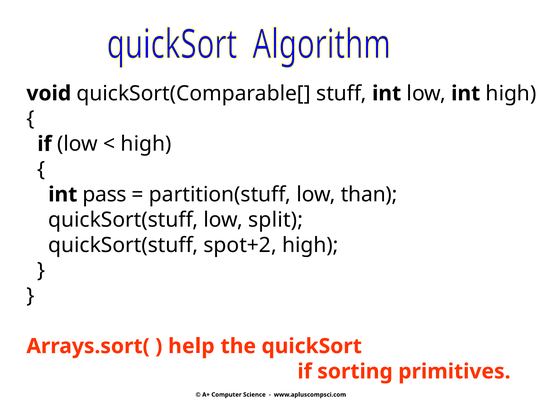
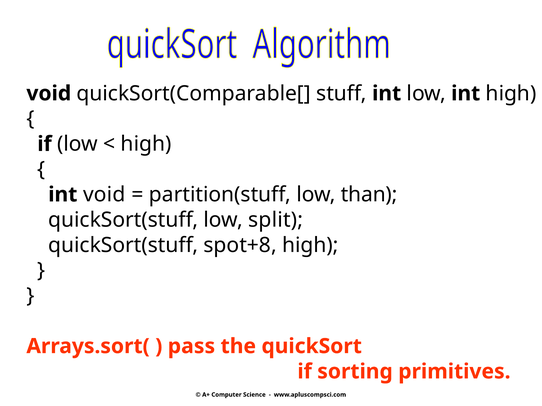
int pass: pass -> void (104, 195)
spot+2: spot+2 -> spot+8 (240, 245)
help: help -> pass (191, 347)
